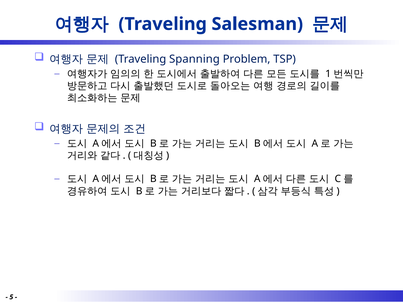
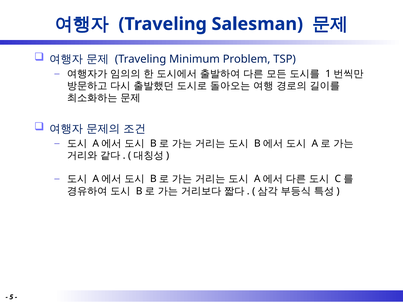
Spanning: Spanning -> Minimum (195, 59)
